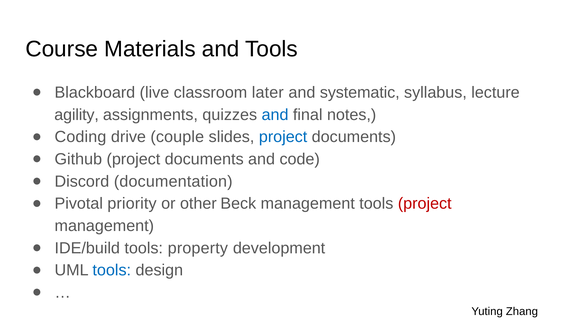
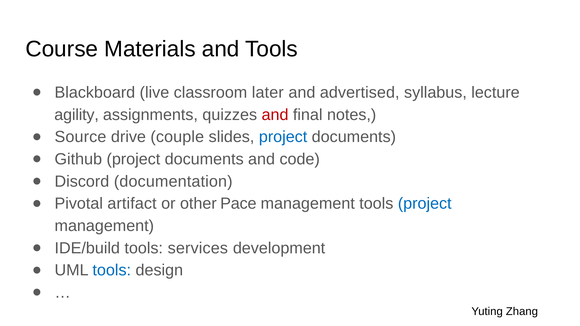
systematic: systematic -> advertised (360, 93)
and colour: blue -> red (275, 115)
Coding: Coding -> Source (80, 137)
priority: priority -> artifact (132, 204)
Beck: Beck -> Pace (238, 204)
project colour: red -> blue (425, 204)
property: property -> services (198, 248)
